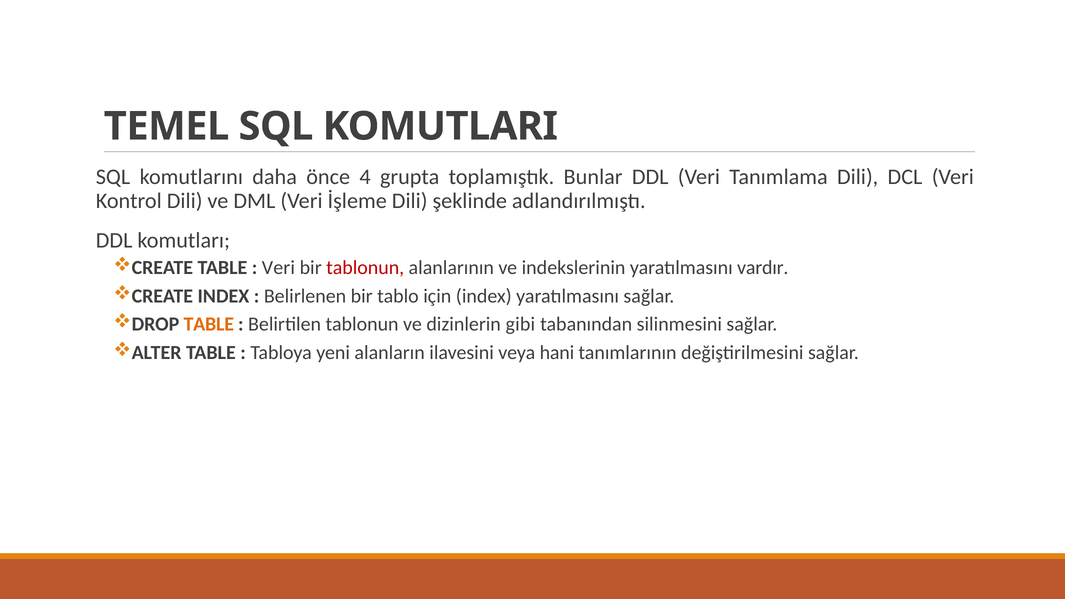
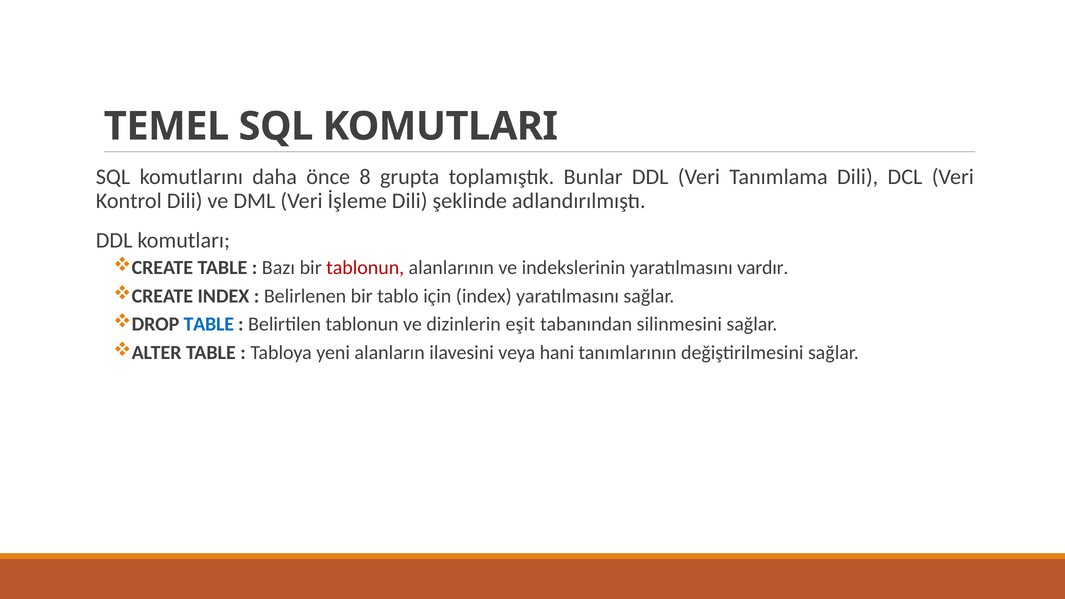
4: 4 -> 8 (365, 177)
Veri: Veri -> Bazı (278, 268)
TABLE colour: orange -> blue (209, 324)
gibi: gibi -> eşit (520, 324)
